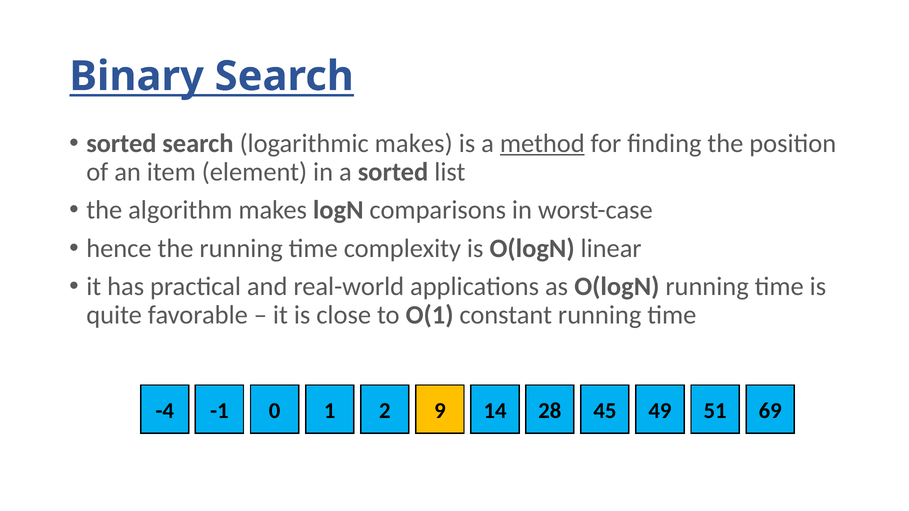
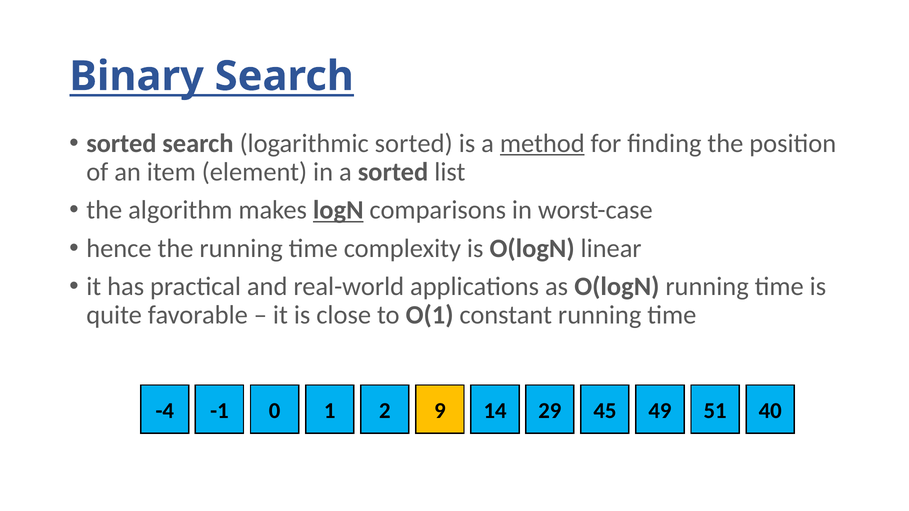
logarithmic makes: makes -> sorted (414, 144)
logN underline: none -> present (338, 210)
28: 28 -> 29 (550, 411)
69: 69 -> 40 (770, 411)
